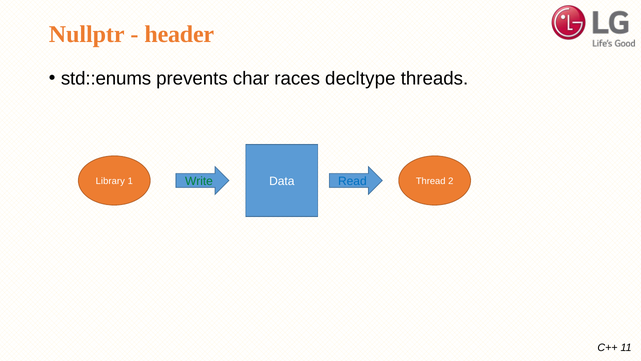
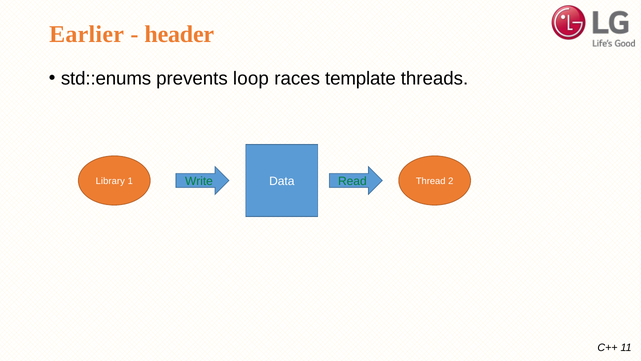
Nullptr: Nullptr -> Earlier (87, 34)
char: char -> loop (251, 78)
decltype: decltype -> template (360, 78)
Read colour: blue -> green (352, 181)
